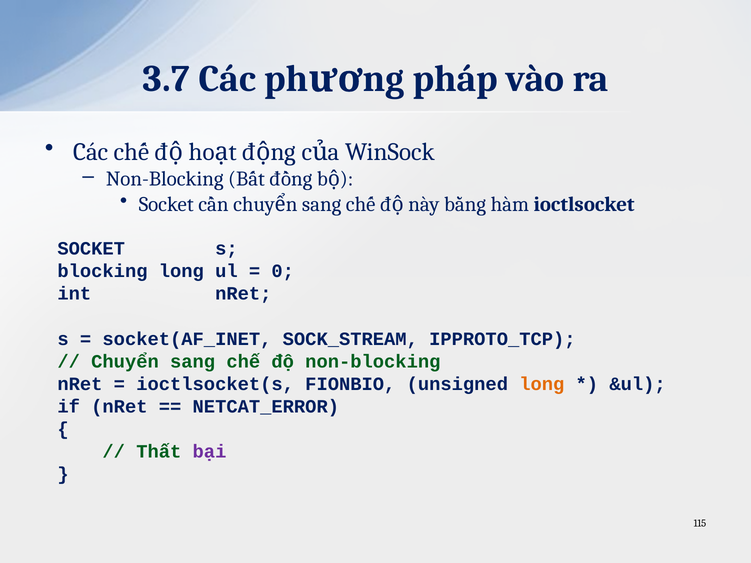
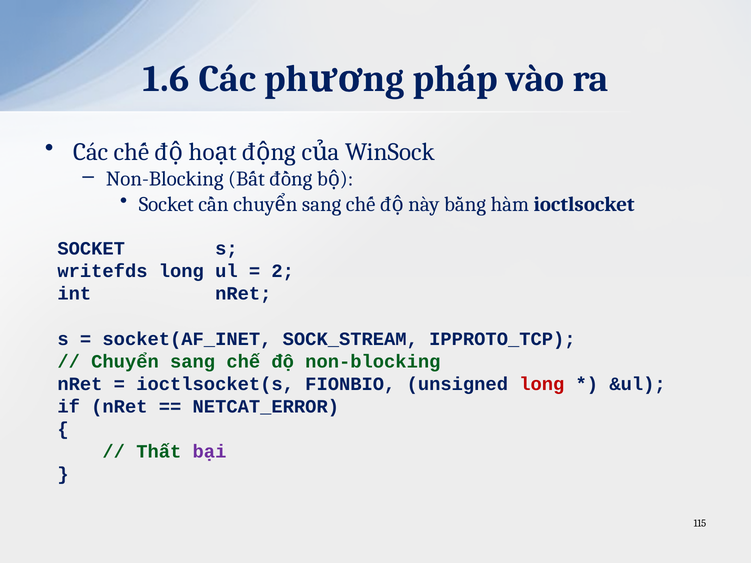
3.7: 3.7 -> 1.6 (166, 79)
blocking: blocking -> writefds (102, 271)
0: 0 -> 2 (283, 271)
long colour: orange -> red (542, 384)
